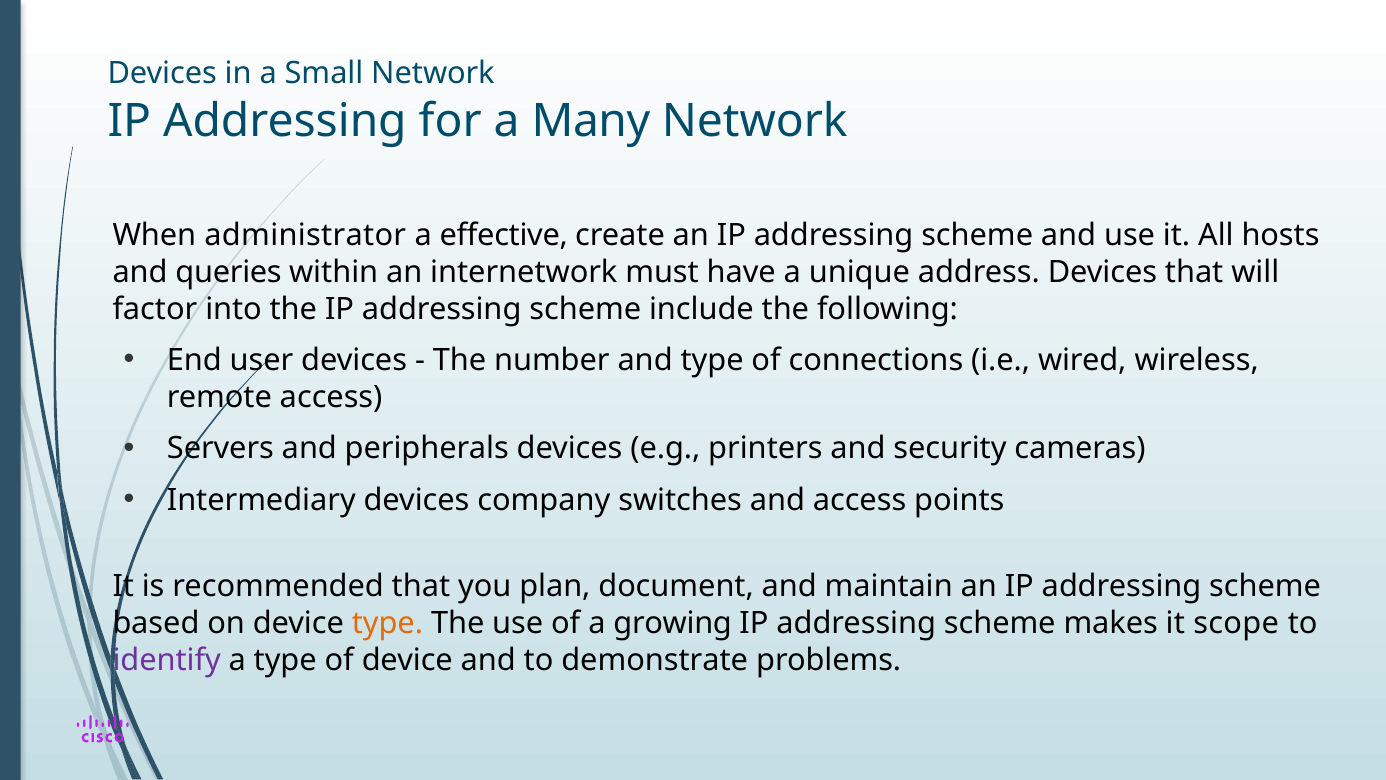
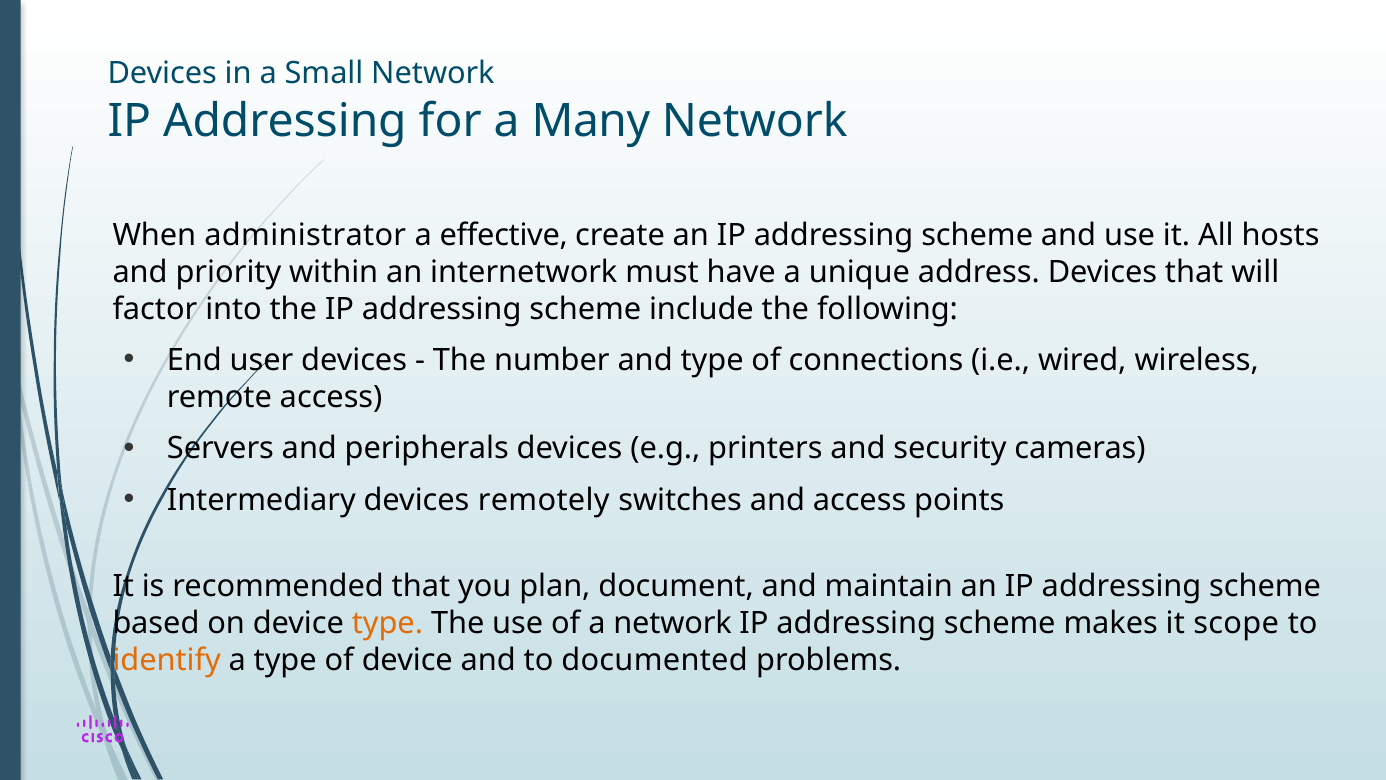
queries: queries -> priority (228, 272)
company: company -> remotely (544, 500)
a growing: growing -> network (673, 623)
identify colour: purple -> orange (167, 660)
demonstrate: demonstrate -> documented (655, 660)
